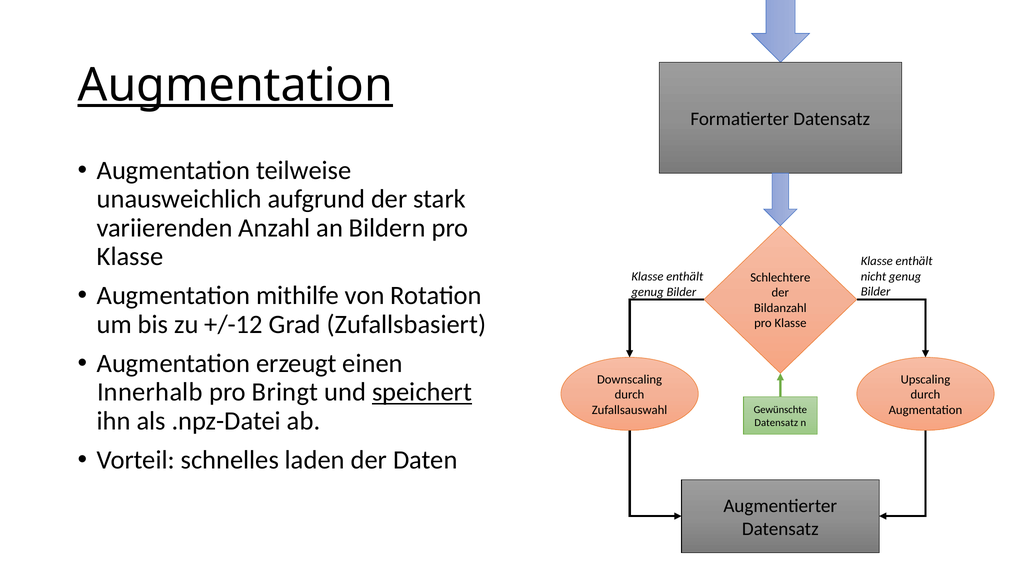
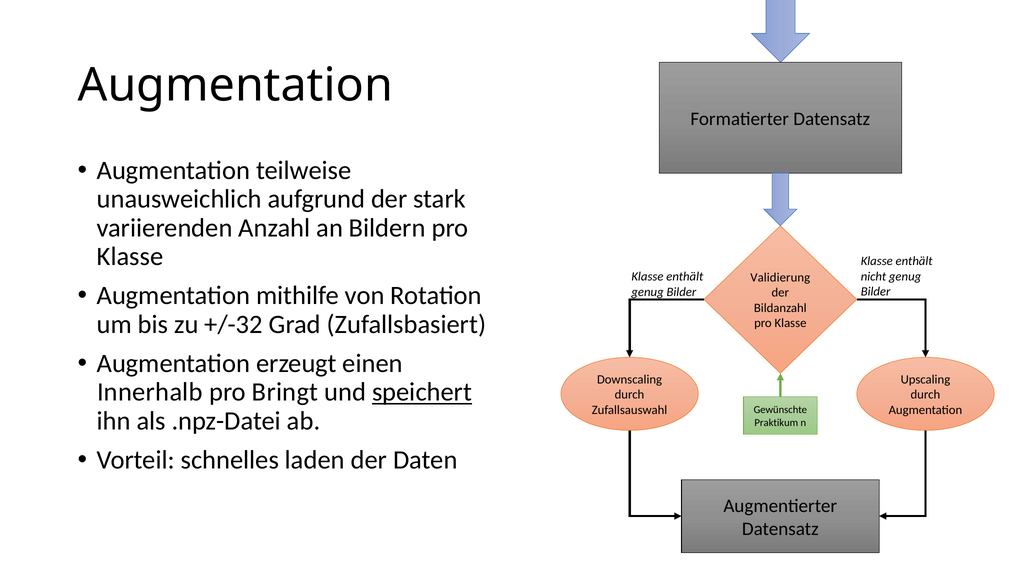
Augmentation underline: present -> none (235, 86)
Schlechtere: Schlechtere -> Validierung (780, 277)
+/-12: +/-12 -> +/-32 (234, 324)
Datensatz: Datensatz -> Praktikum (776, 423)
